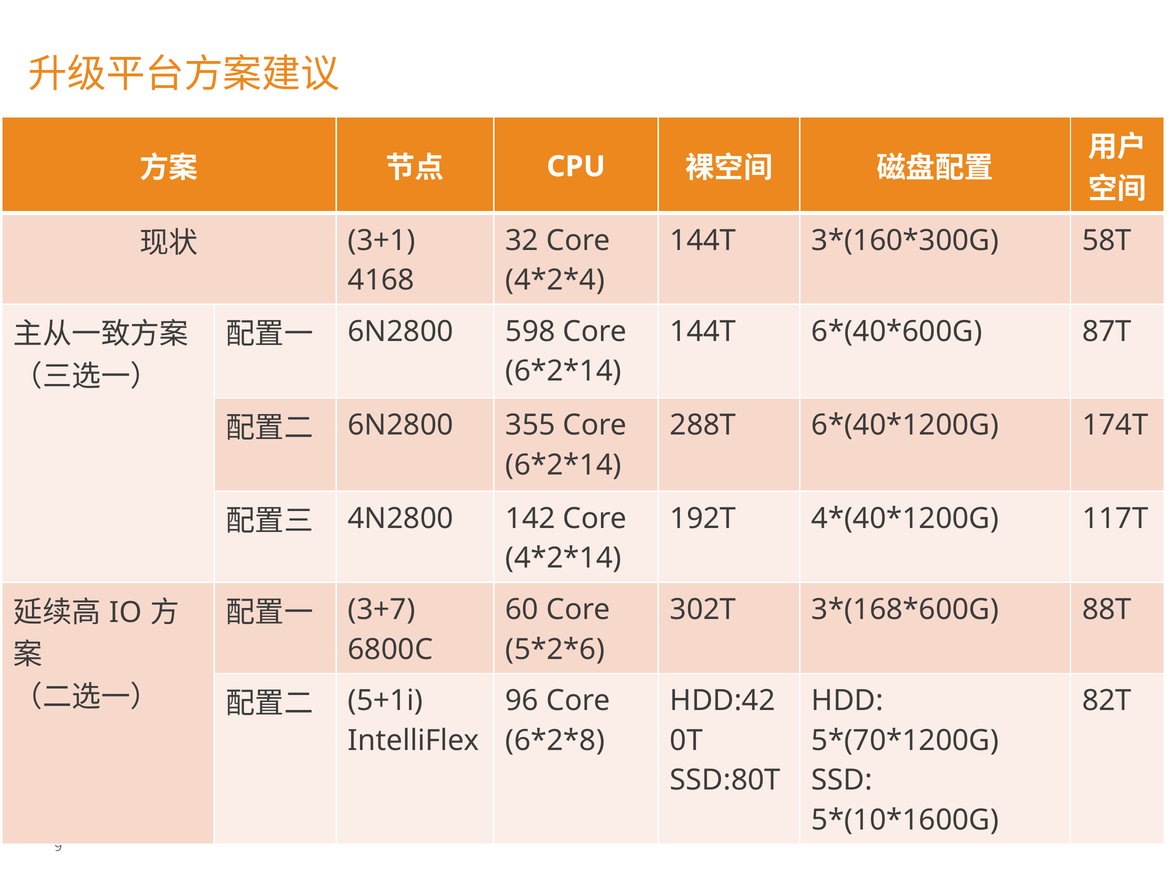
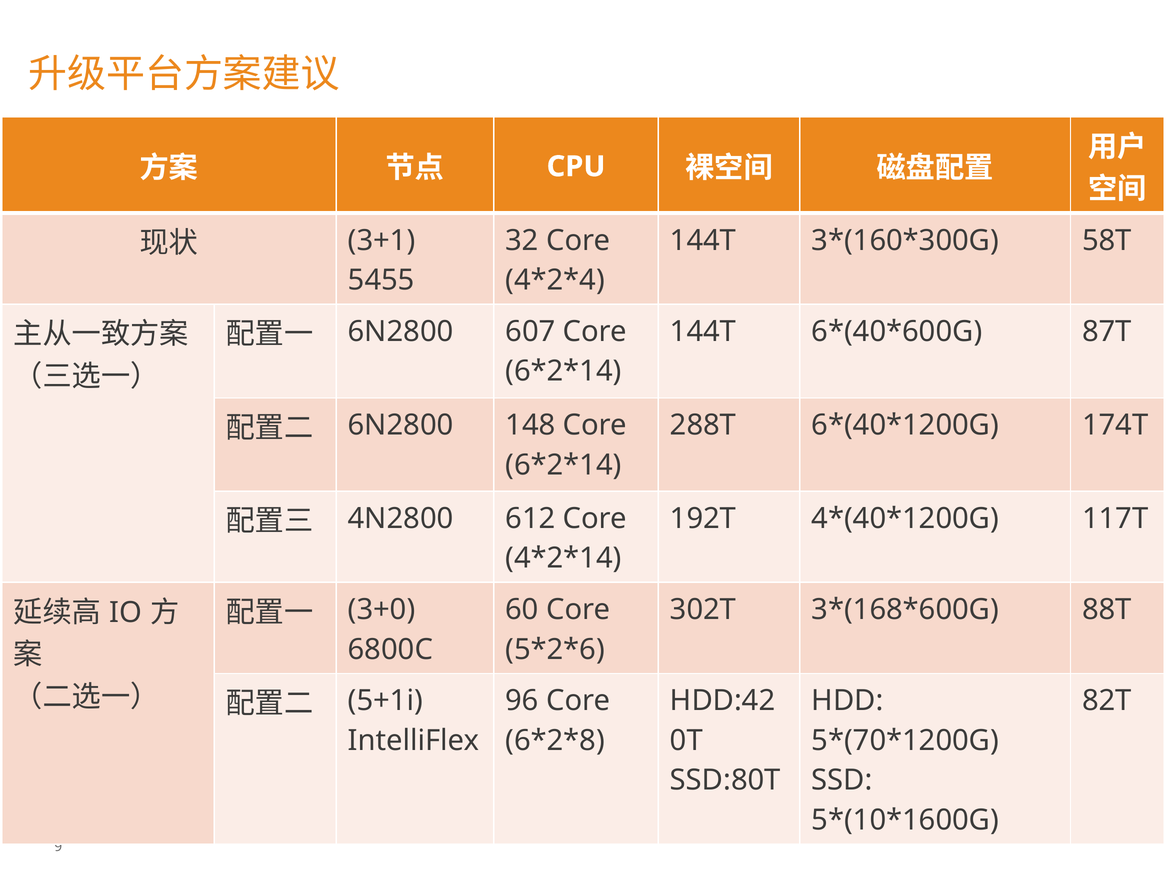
4168: 4168 -> 5455 (381, 280)
598: 598 -> 607 (530, 332)
355: 355 -> 148 (530, 425)
142: 142 -> 612 (530, 518)
3+7: 3+7 -> 3+0 (382, 610)
